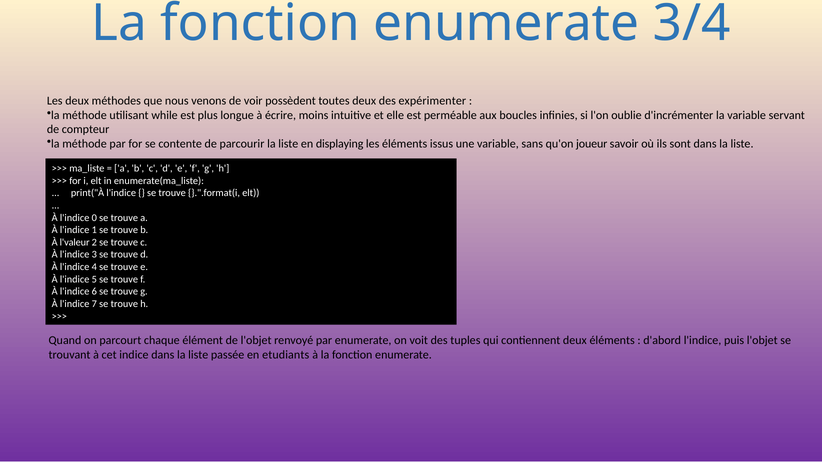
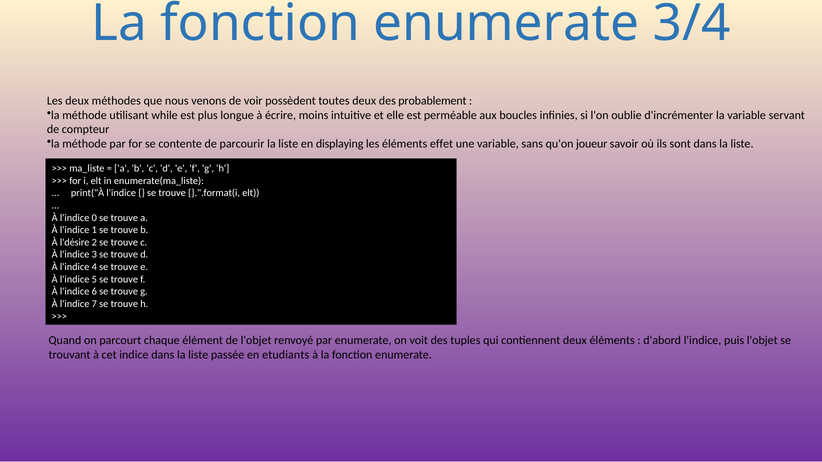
expérimenter: expérimenter -> probablement (432, 101)
issus: issus -> effet (442, 144)
l'valeur: l'valeur -> l'désire (75, 242)
